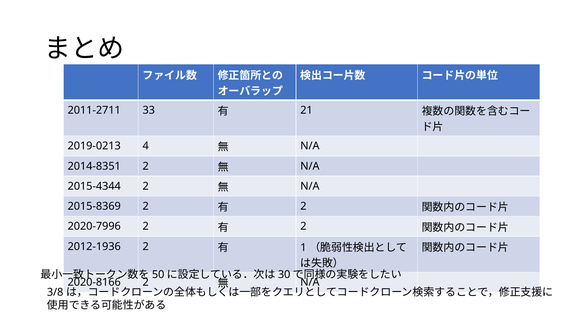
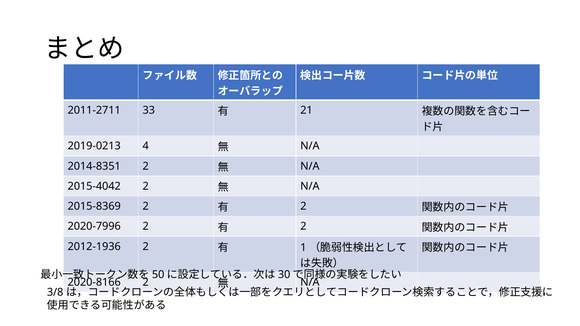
2015-4344: 2015-4344 -> 2015-4042 (94, 186)
